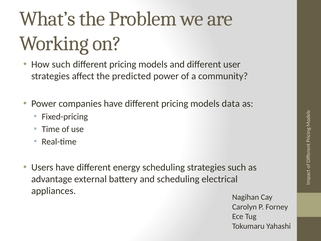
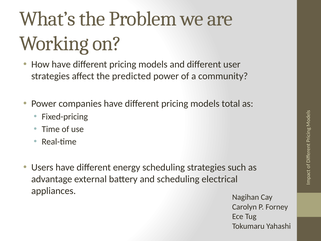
How such: such -> have (61, 64)
data: data -> total (231, 104)
